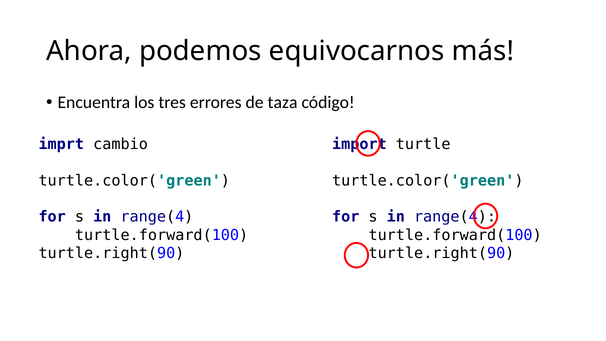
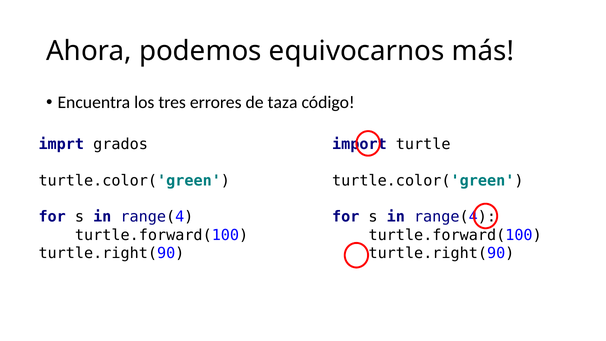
cambio: cambio -> grados (121, 144)
